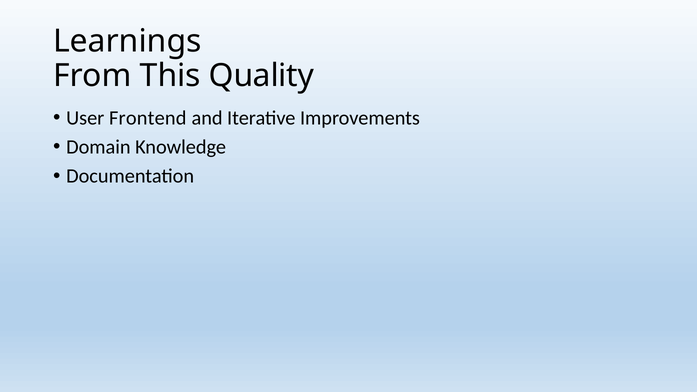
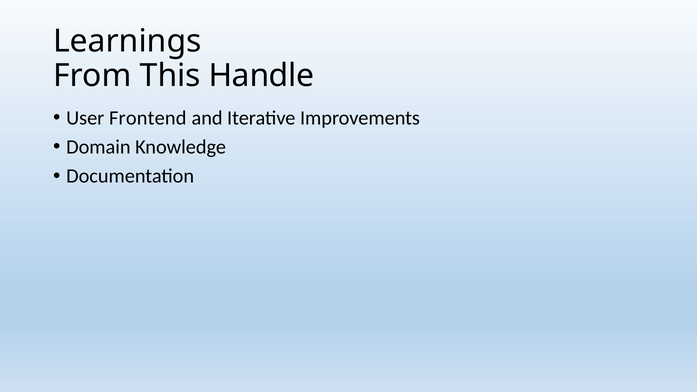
Quality: Quality -> Handle (261, 76)
